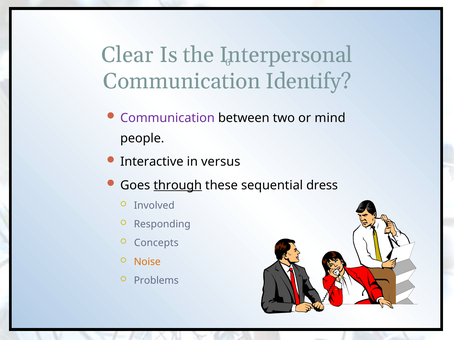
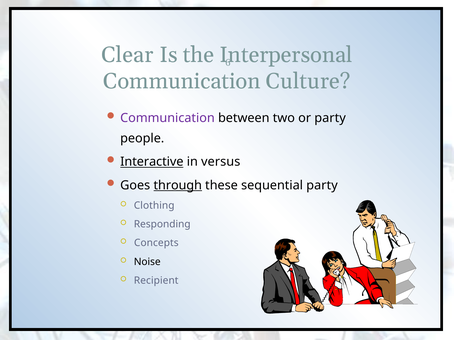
Identify: Identify -> Culture (308, 81)
or mind: mind -> party (330, 118)
Interactive underline: none -> present (152, 162)
sequential dress: dress -> party (322, 186)
Involved: Involved -> Clothing (154, 206)
Noise colour: orange -> black (147, 262)
Problems: Problems -> Recipient (156, 281)
